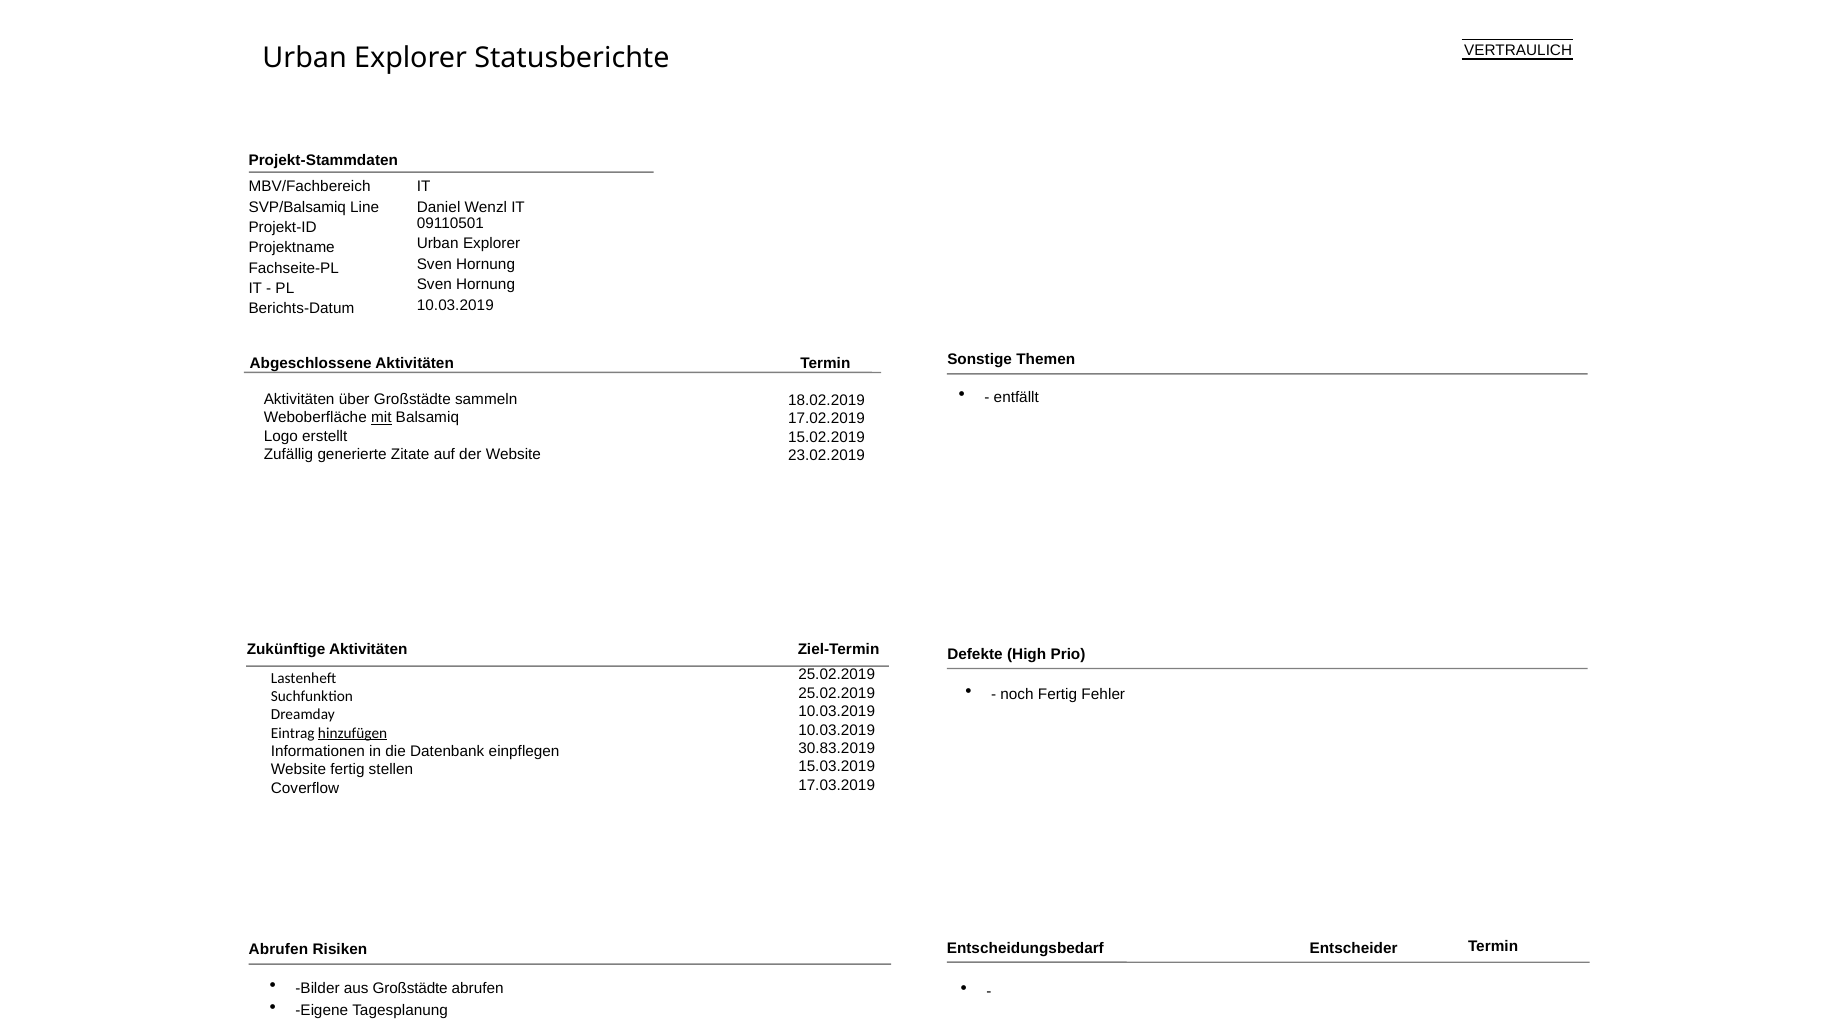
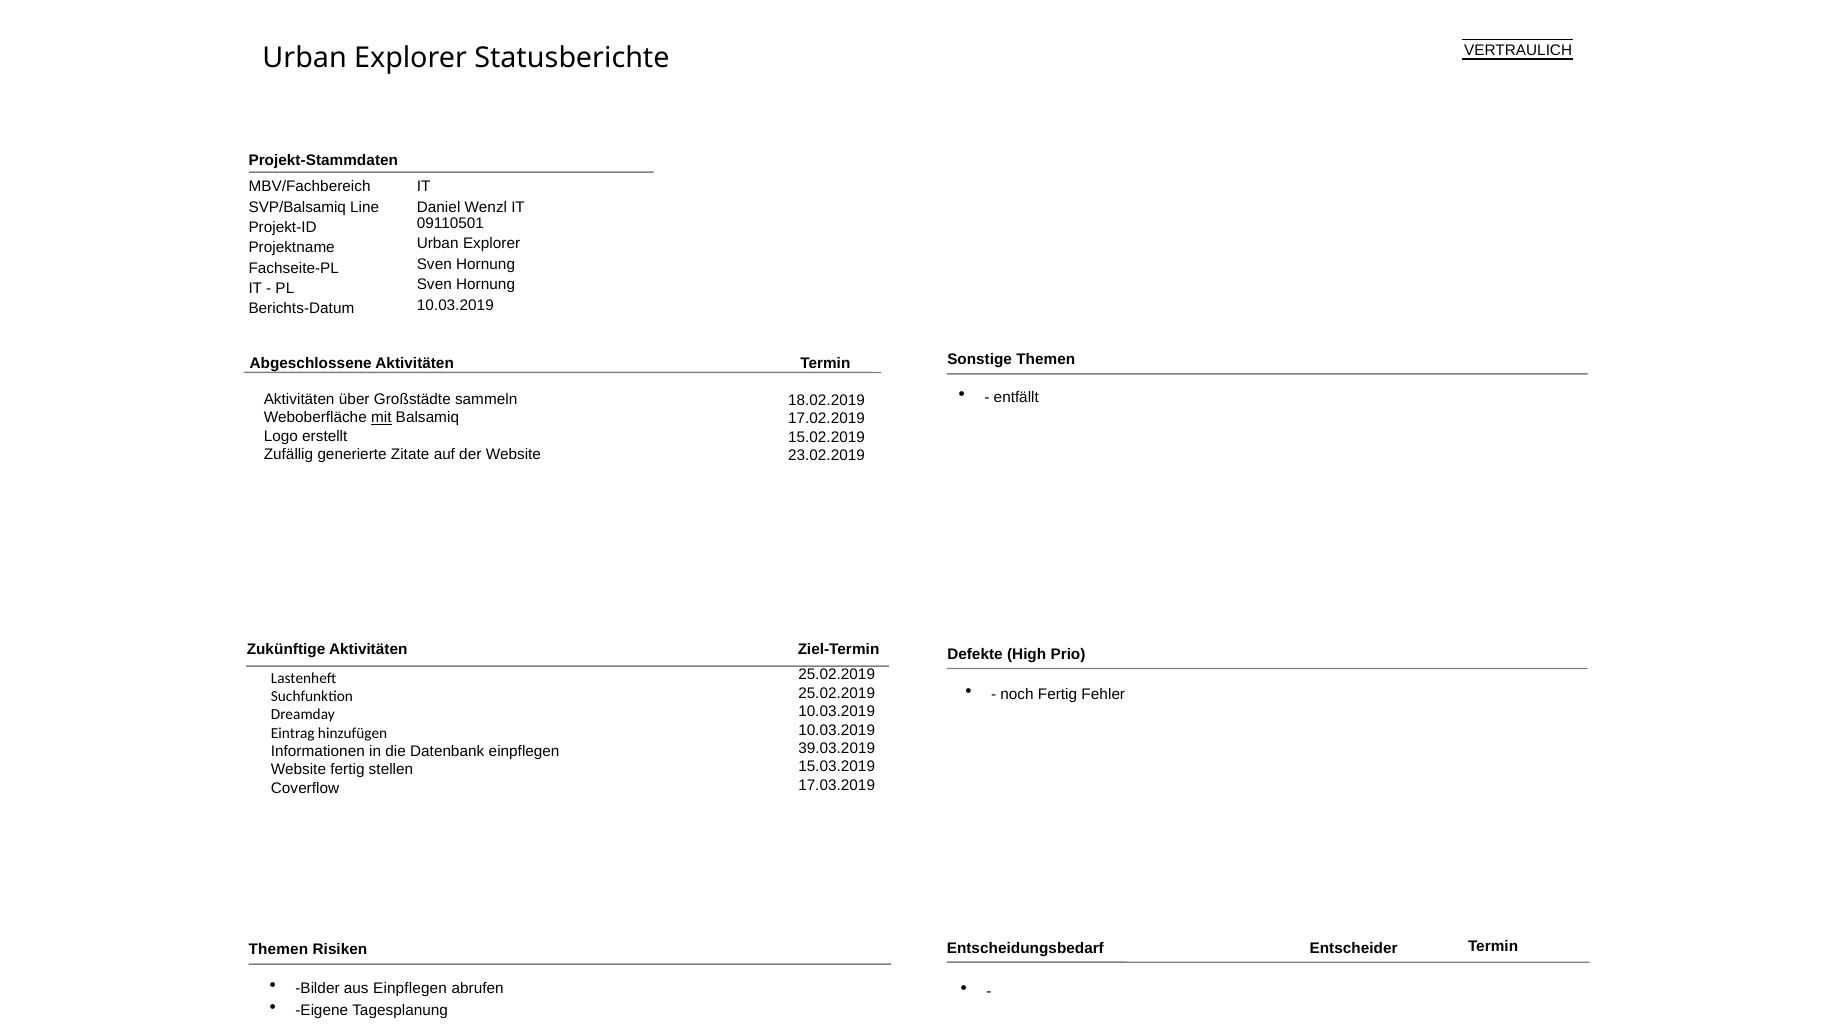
hinzufügen underline: present -> none (353, 733)
30.83.2019: 30.83.2019 -> 39.03.2019 (837, 748)
Abrufen: Abrufen -> Themen (278, 950)
aus Großstädte: Großstädte -> Einpflegen (410, 988)
